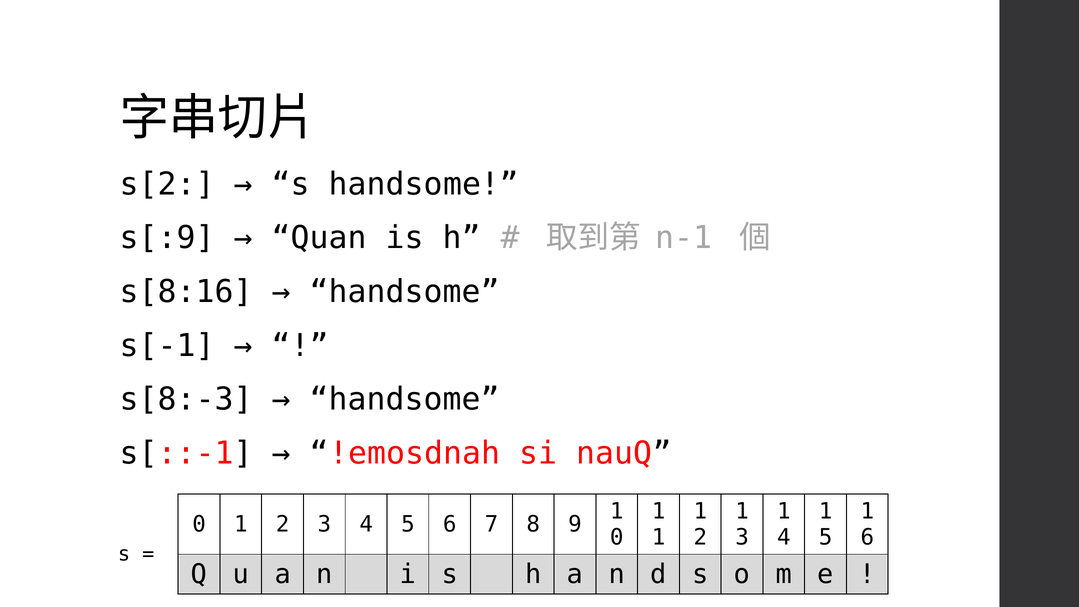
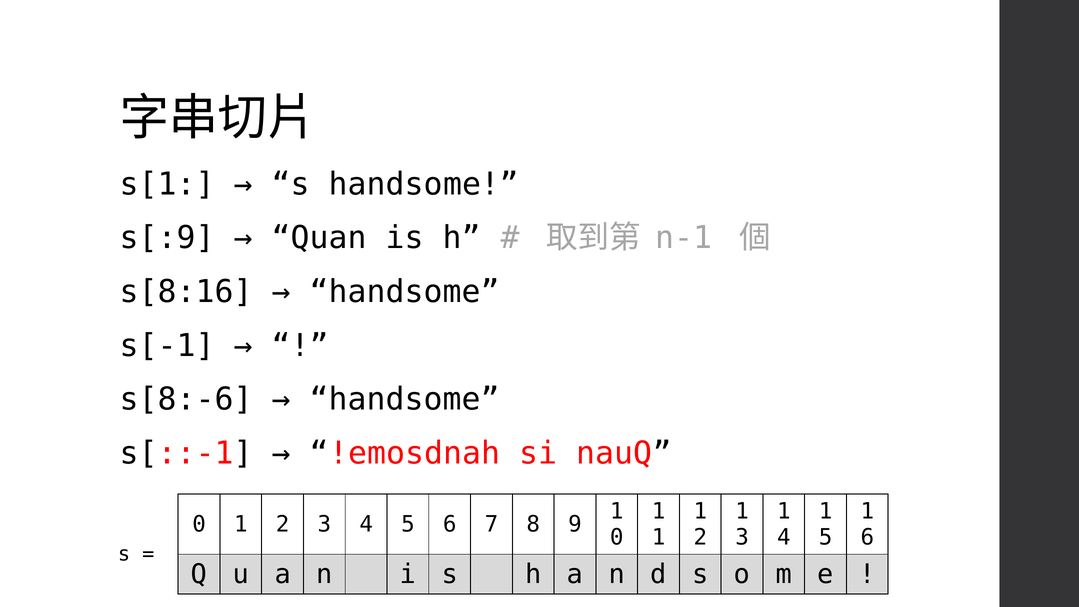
s[2: s[2 -> s[1 (167, 184)
s[8:-3: s[8:-3 -> s[8:-6 (186, 399)
